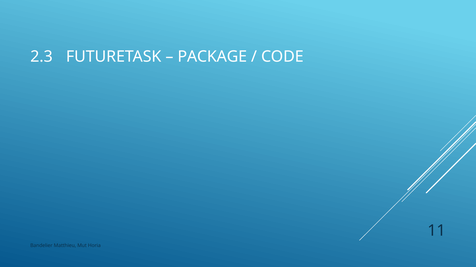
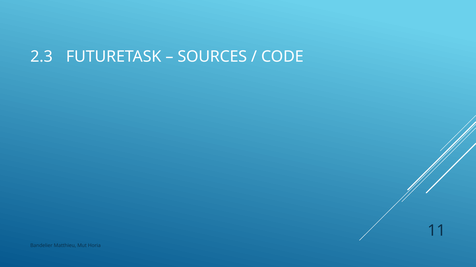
PACKAGE: PACKAGE -> SOURCES (212, 57)
